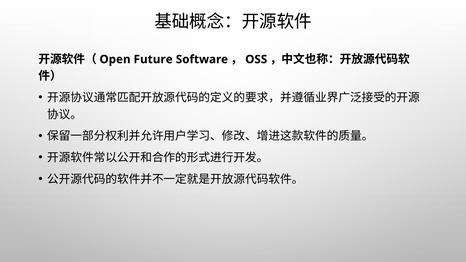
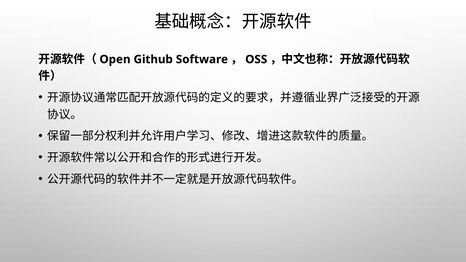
Future: Future -> Github (153, 59)
